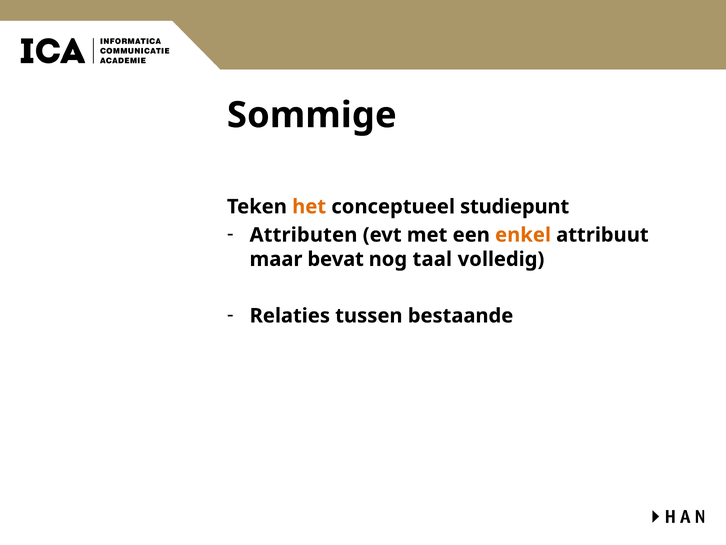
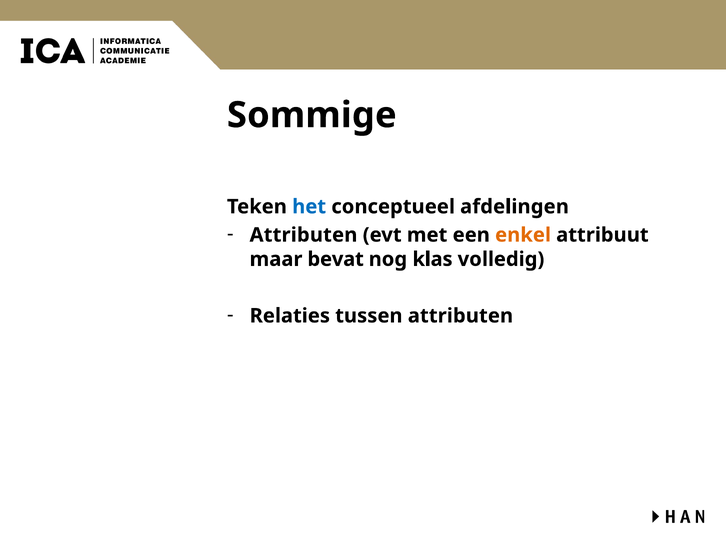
het colour: orange -> blue (309, 206)
studiepunt: studiepunt -> afdelingen (514, 206)
taal: taal -> klas (433, 259)
tussen bestaande: bestaande -> attributen (460, 316)
